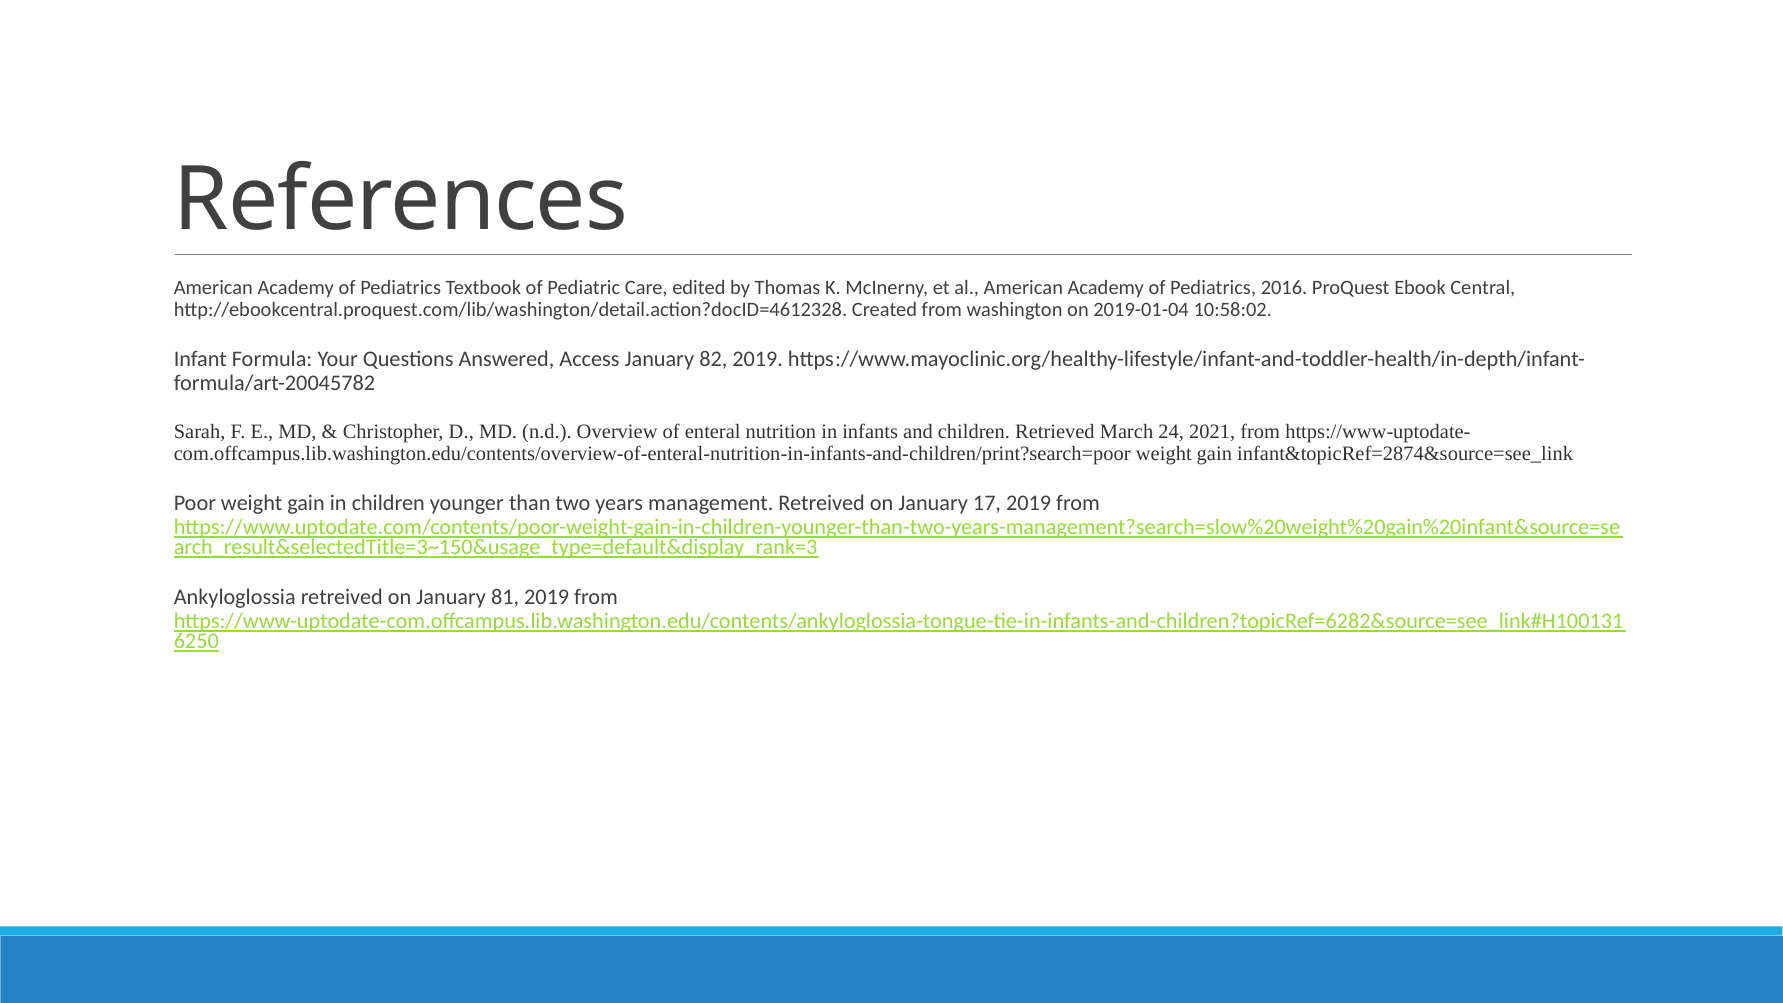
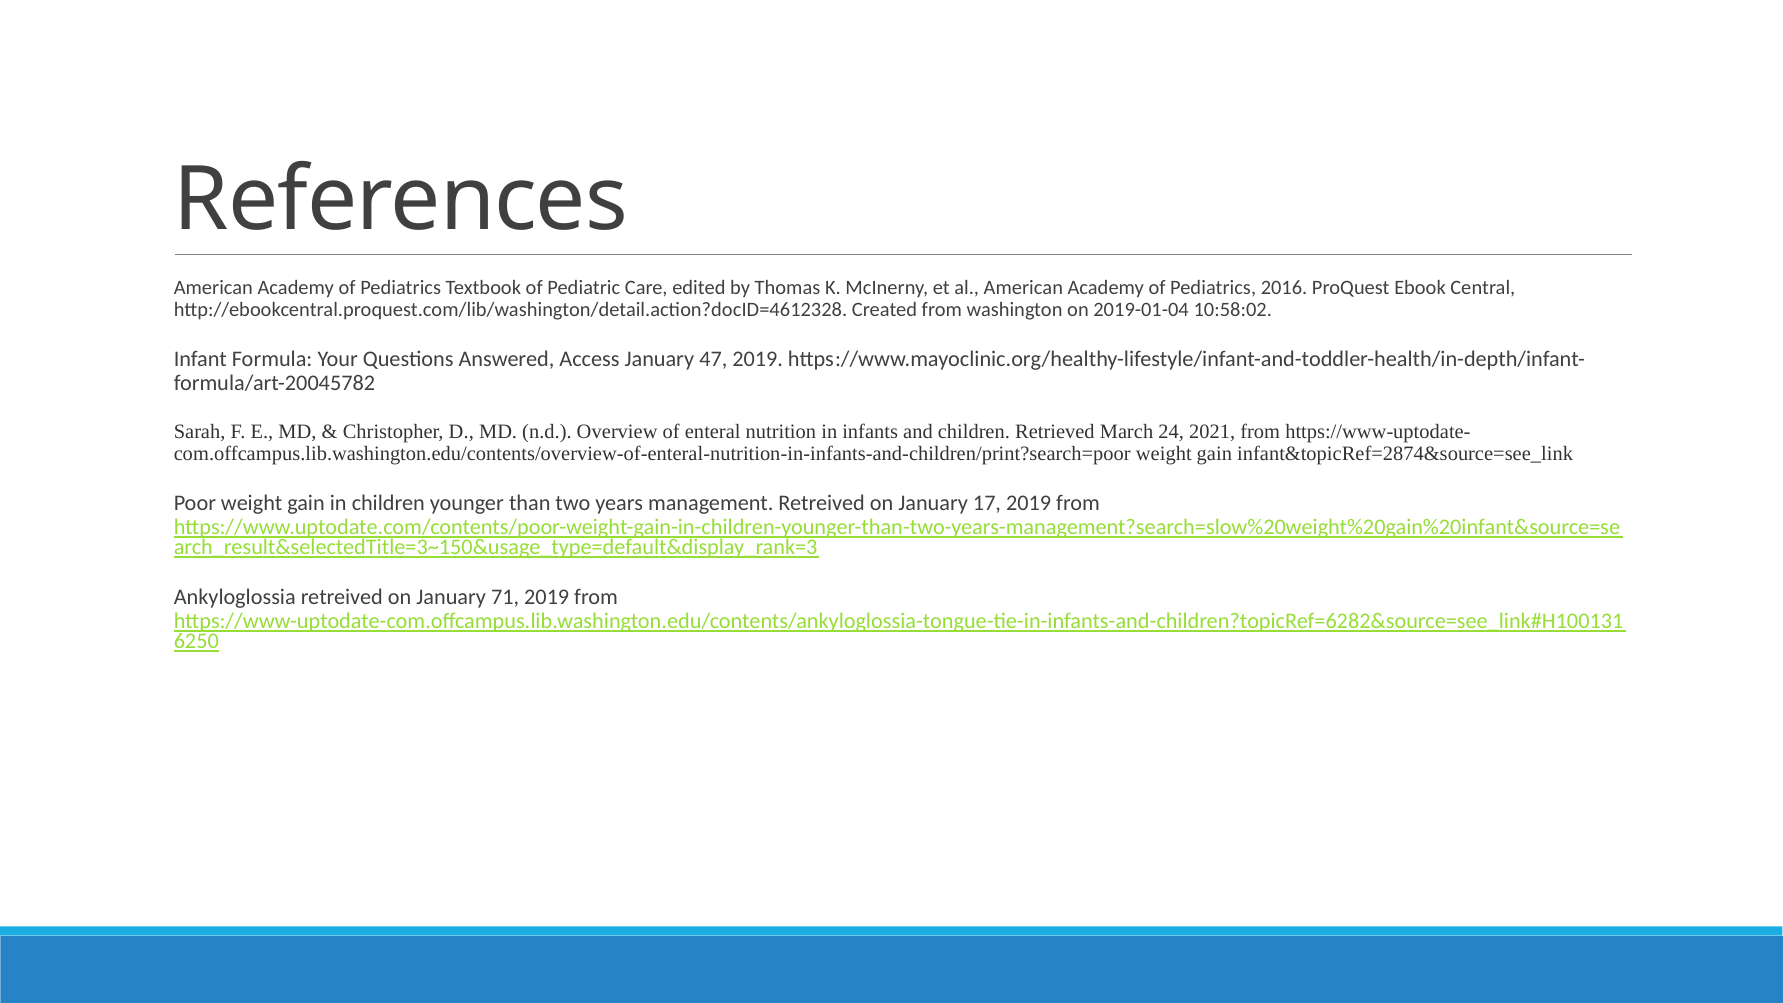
82: 82 -> 47 (713, 359)
81: 81 -> 71 (505, 597)
